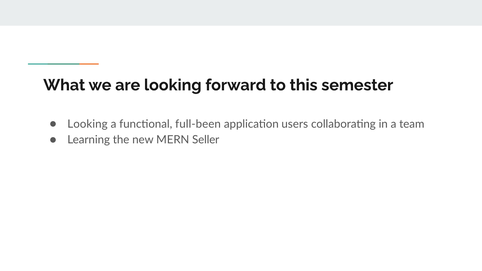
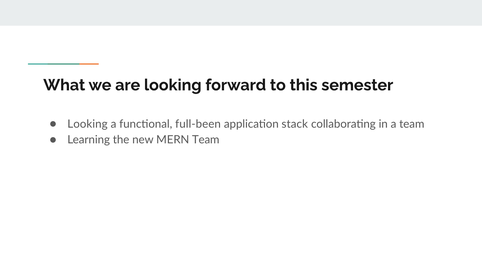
users: users -> stack (295, 124)
MERN Seller: Seller -> Team (206, 140)
